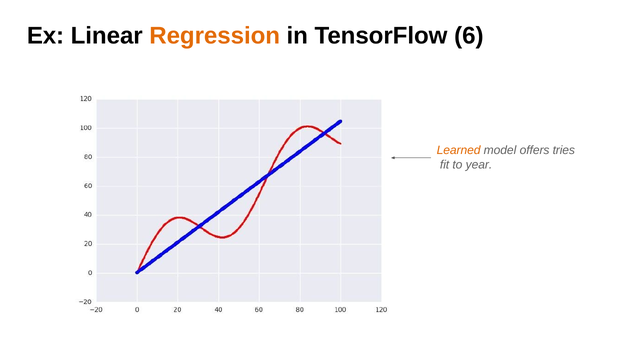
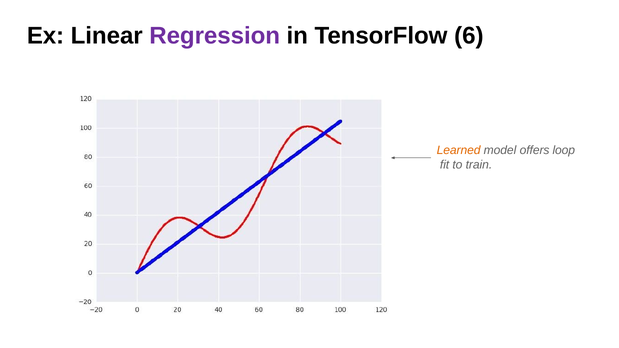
Regression colour: orange -> purple (215, 36)
tries: tries -> loop (564, 151)
year: year -> train (479, 165)
